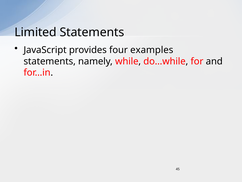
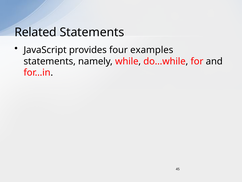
Limited: Limited -> Related (36, 32)
